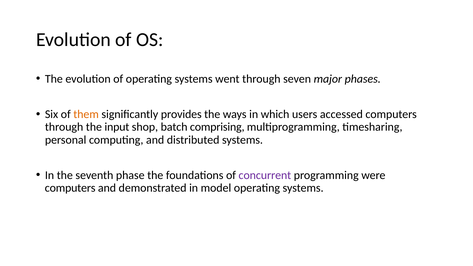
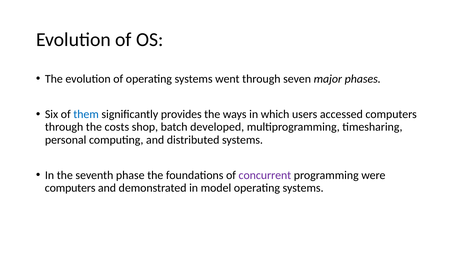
them colour: orange -> blue (86, 114)
input: input -> costs (117, 127)
comprising: comprising -> developed (217, 127)
